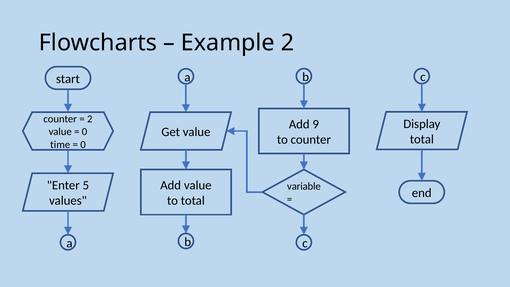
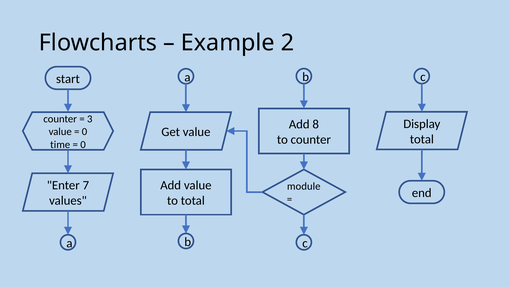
2: 2 -> 3 (90, 119)
9: 9 -> 8 (316, 124)
5: 5 -> 7 (86, 185)
variable: variable -> module (304, 186)
